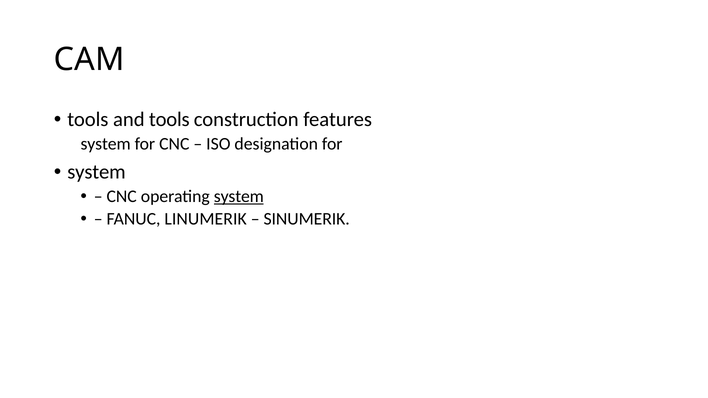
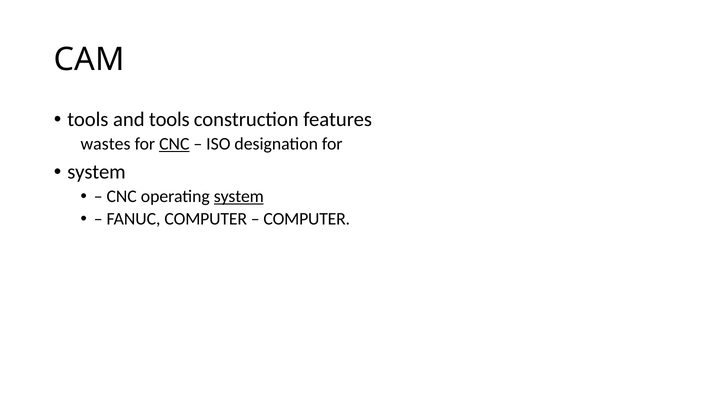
system: system -> wastes (106, 144)
CNC underline: none -> present (174, 144)
FANUC LINUMERIK: LINUMERIK -> COMPUTER (206, 219)
SINUMERIK: SINUMERIK -> COMPUTER (307, 219)
